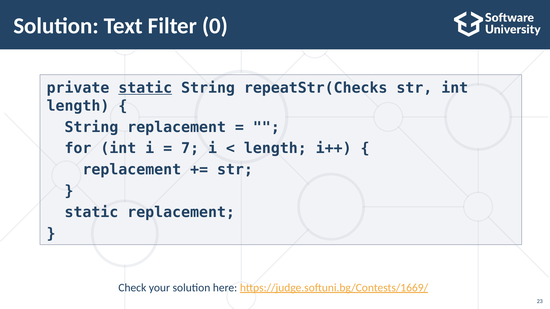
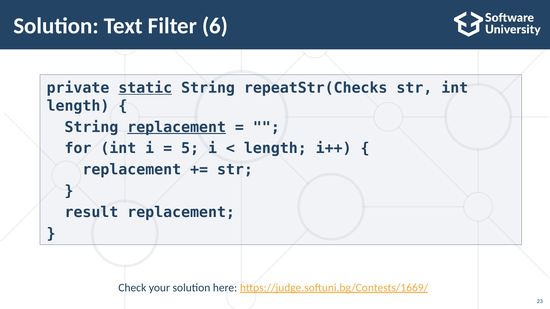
0: 0 -> 6 (215, 26)
replacement underline: none -> present (177, 127)
7: 7 -> 5 (190, 149)
static: static -> result (91, 212)
